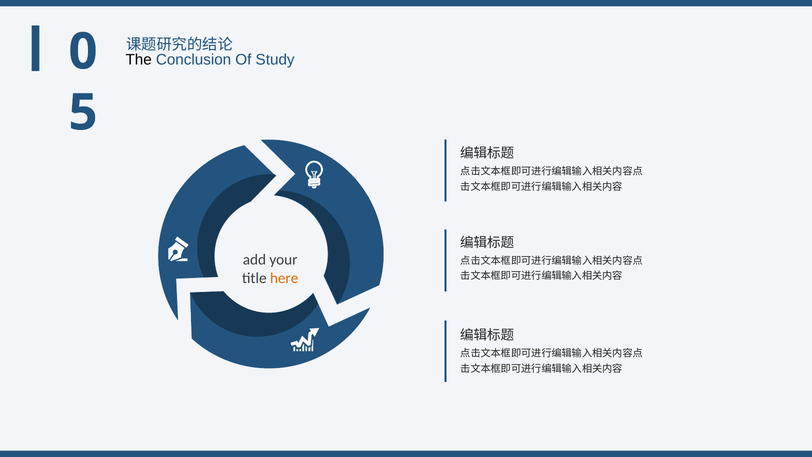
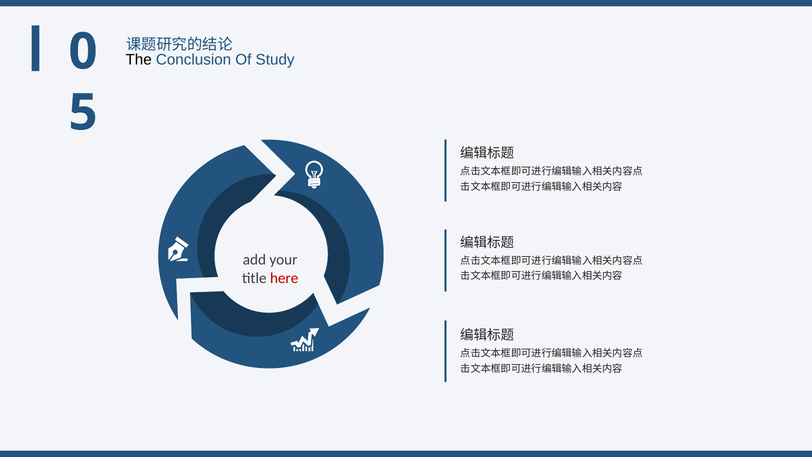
here colour: orange -> red (284, 278)
